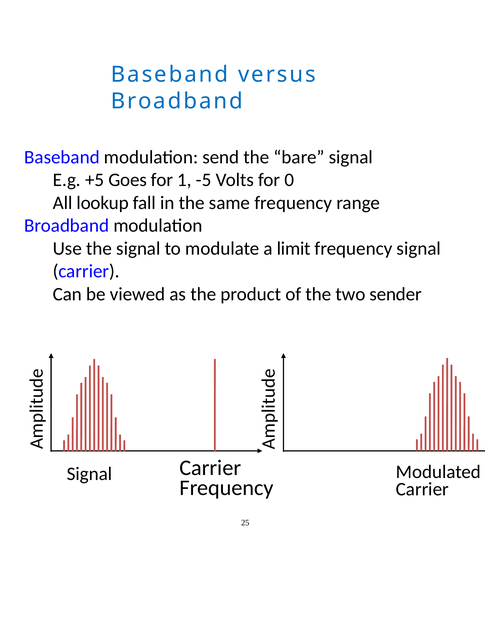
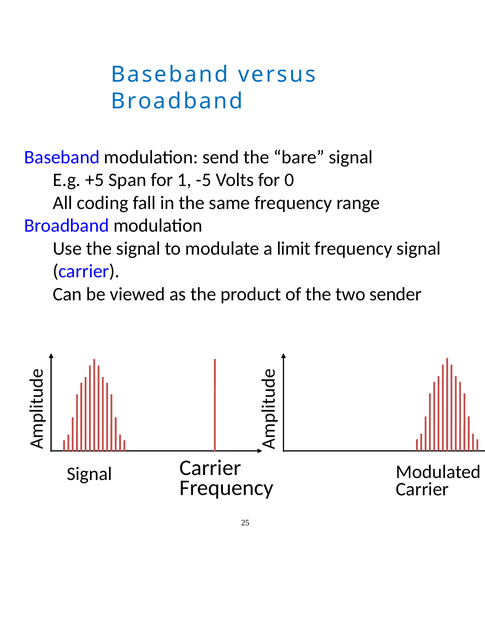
Goes: Goes -> Span (128, 180)
lookup: lookup -> coding (103, 203)
